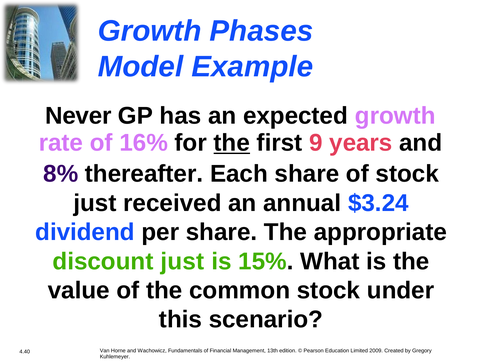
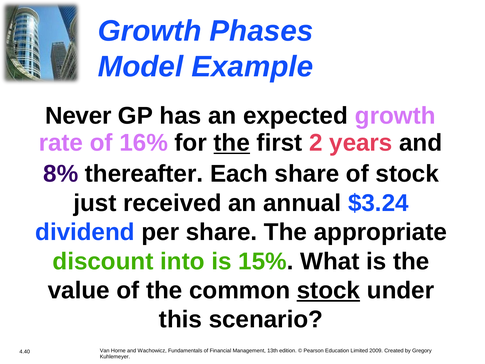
9: 9 -> 2 (316, 143)
discount just: just -> into (182, 261)
stock underline: none -> present (328, 290)
